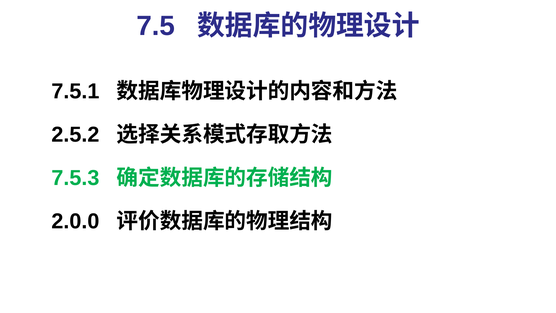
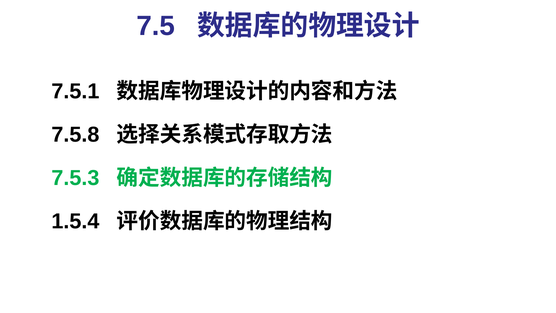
2.5.2: 2.5.2 -> 7.5.8 (75, 135)
2.0.0: 2.0.0 -> 1.5.4 (75, 221)
